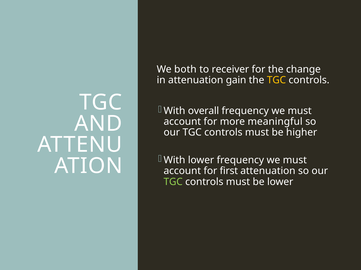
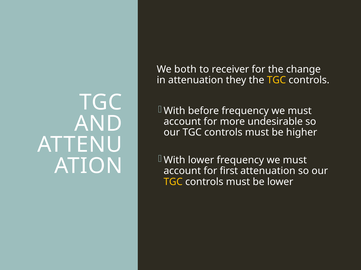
gain: gain -> they (236, 80)
overall: overall -> before (203, 111)
meaningful: meaningful -> undesirable (275, 122)
TGC colour: light green -> yellow (173, 182)
